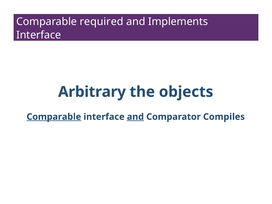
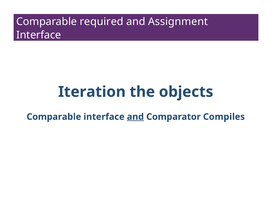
Implements: Implements -> Assignment (178, 22)
Arbitrary: Arbitrary -> Iteration (92, 92)
Comparable underline: present -> none (54, 117)
